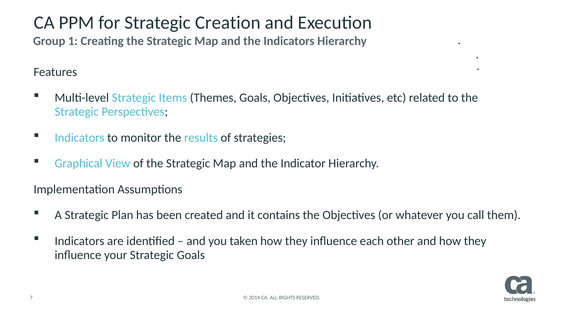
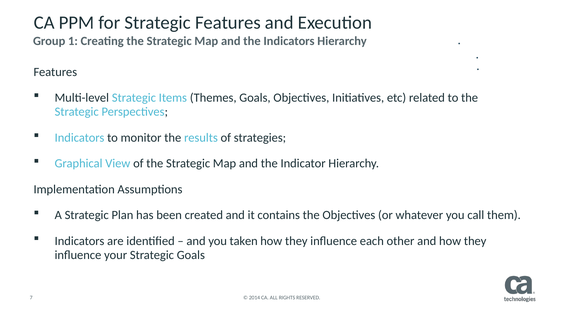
Strategic Creation: Creation -> Features (228, 23)
